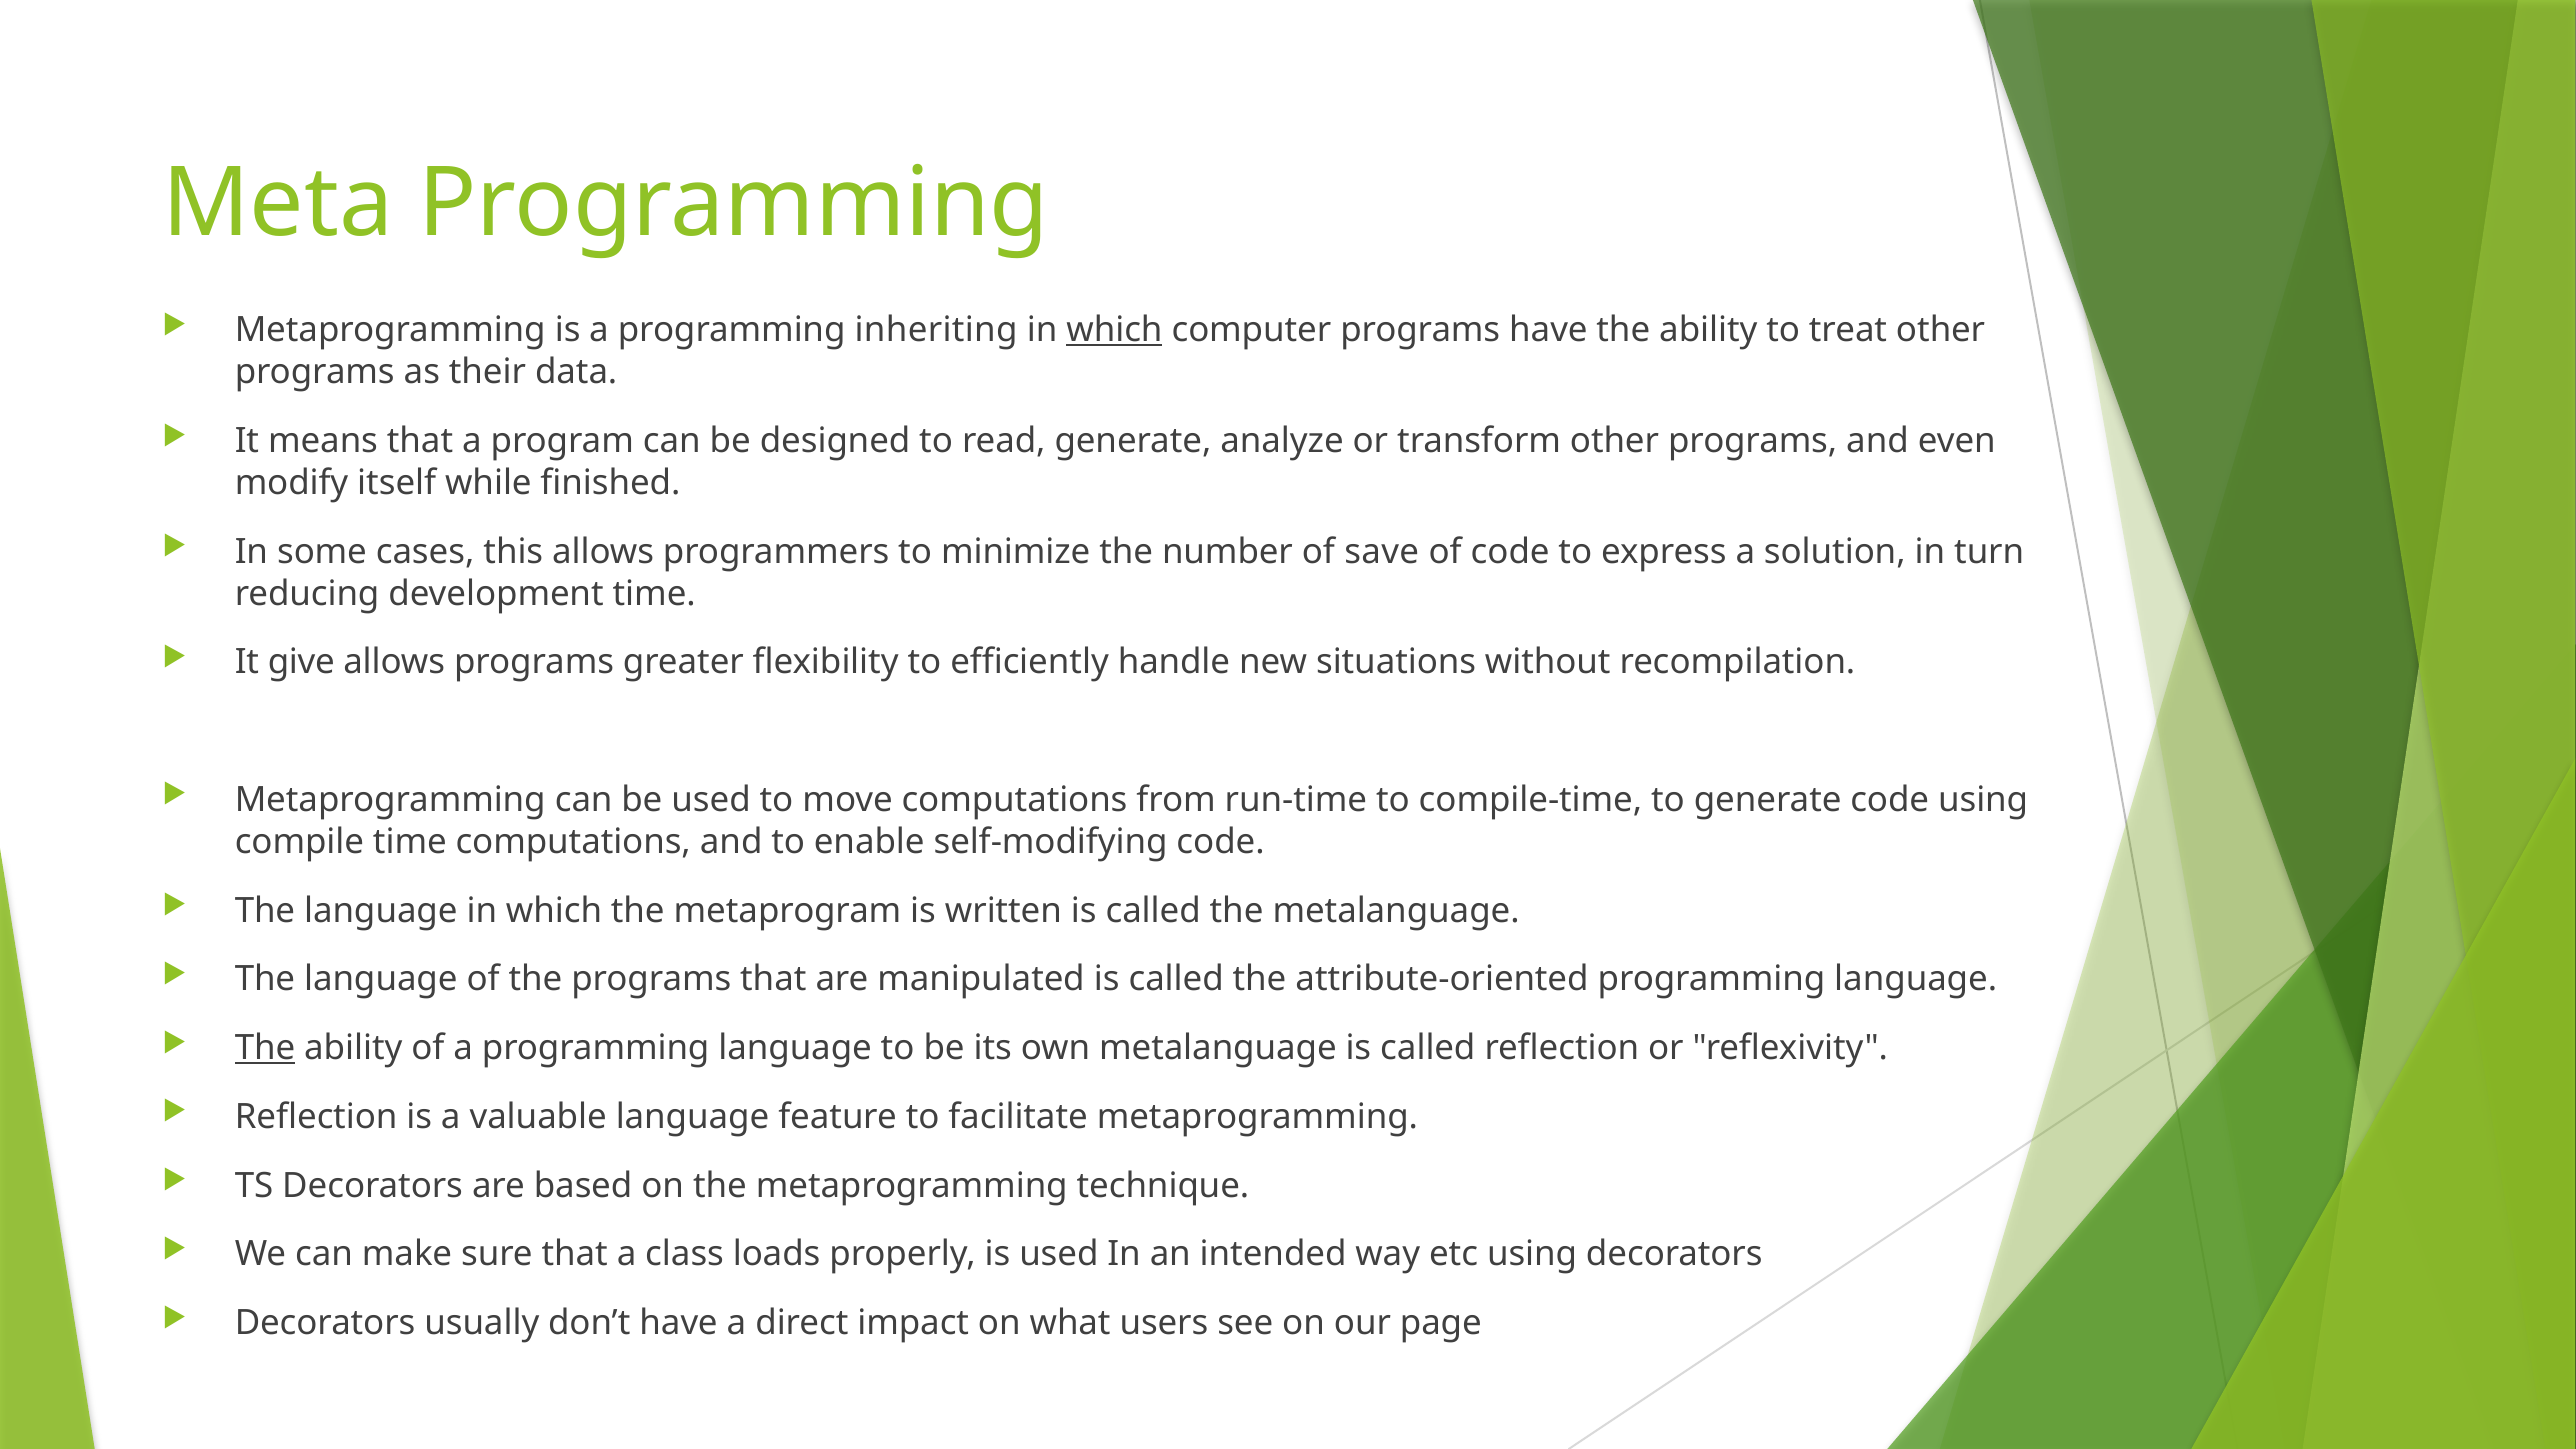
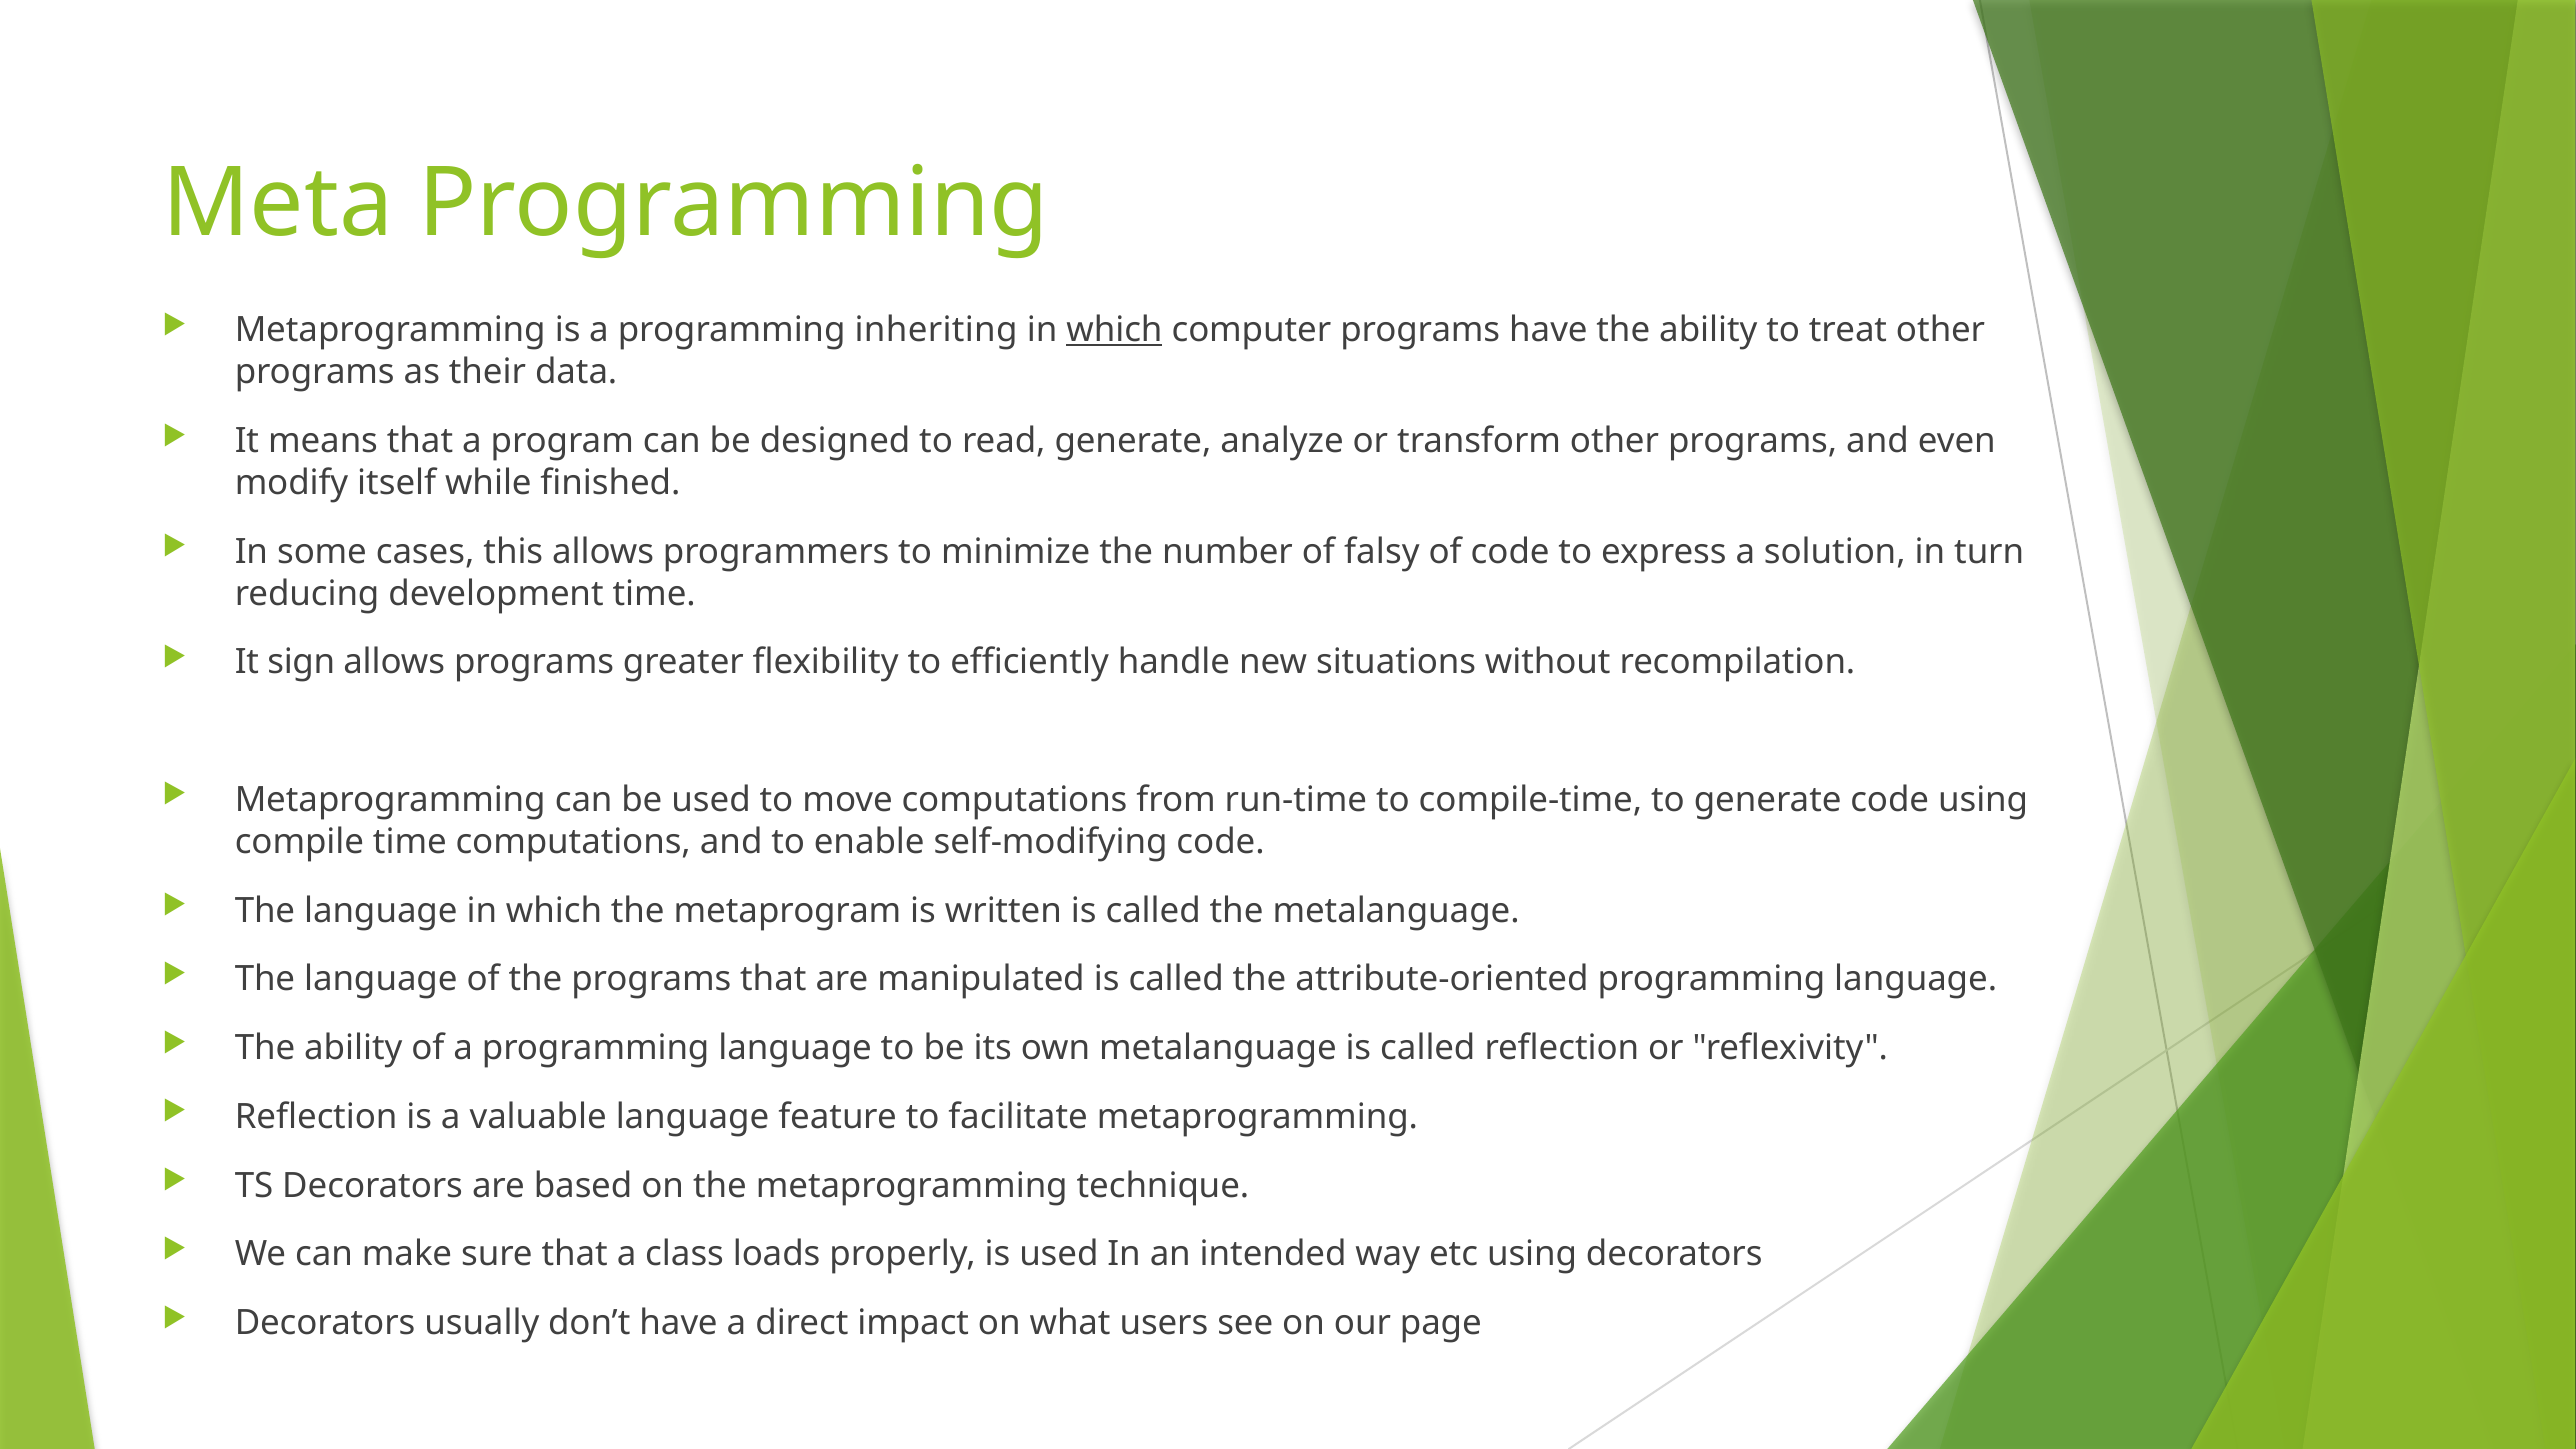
save: save -> falsy (1382, 552)
give: give -> sign (301, 662)
The underline: present -> none (265, 1048)
